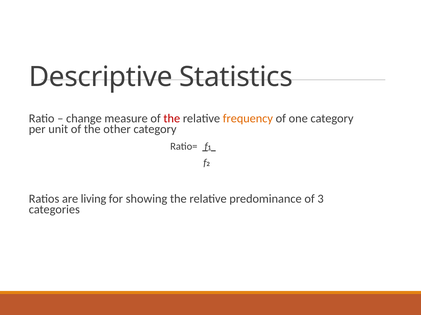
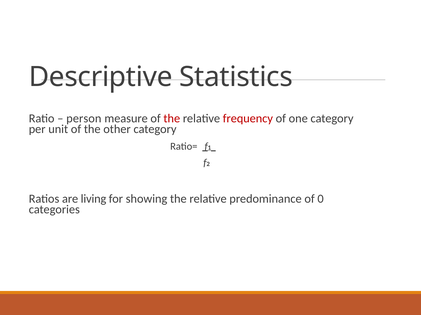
change: change -> person (84, 119)
frequency colour: orange -> red (248, 119)
3: 3 -> 0 (321, 199)
